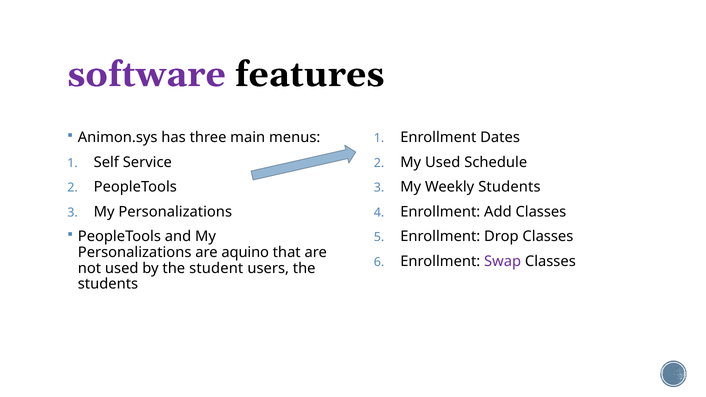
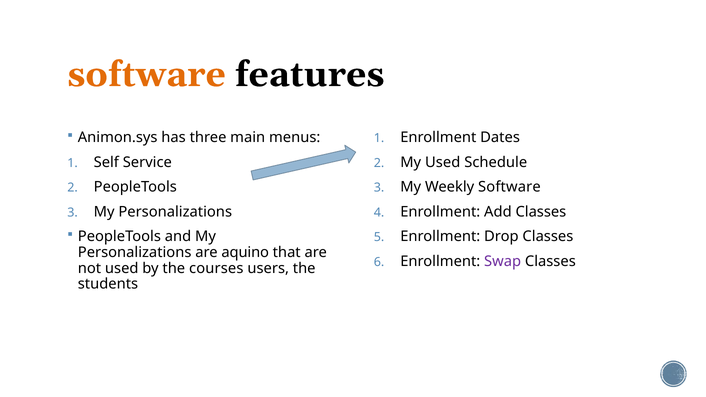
software colour: purple -> orange (146, 74)
Weekly Students: Students -> Software (509, 187)
student: student -> courses (216, 268)
